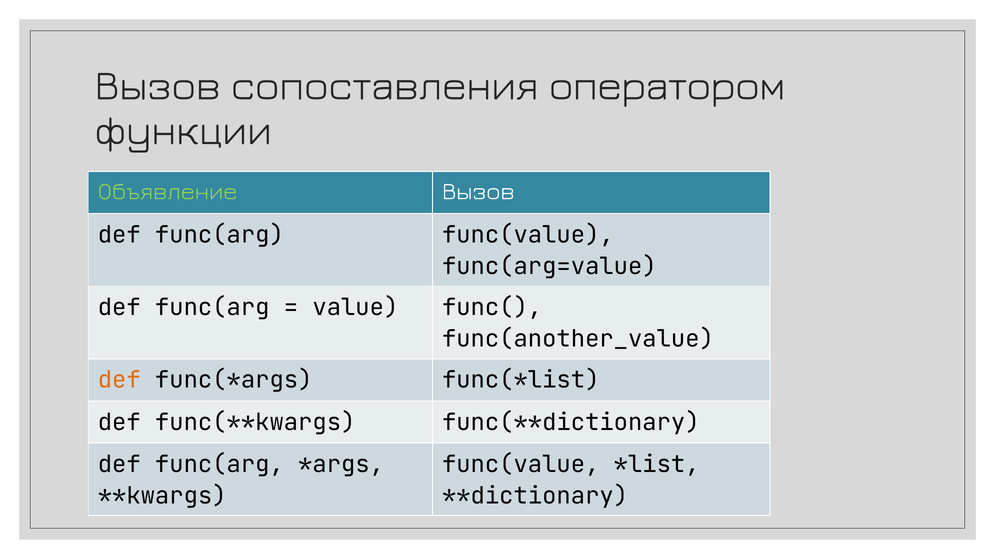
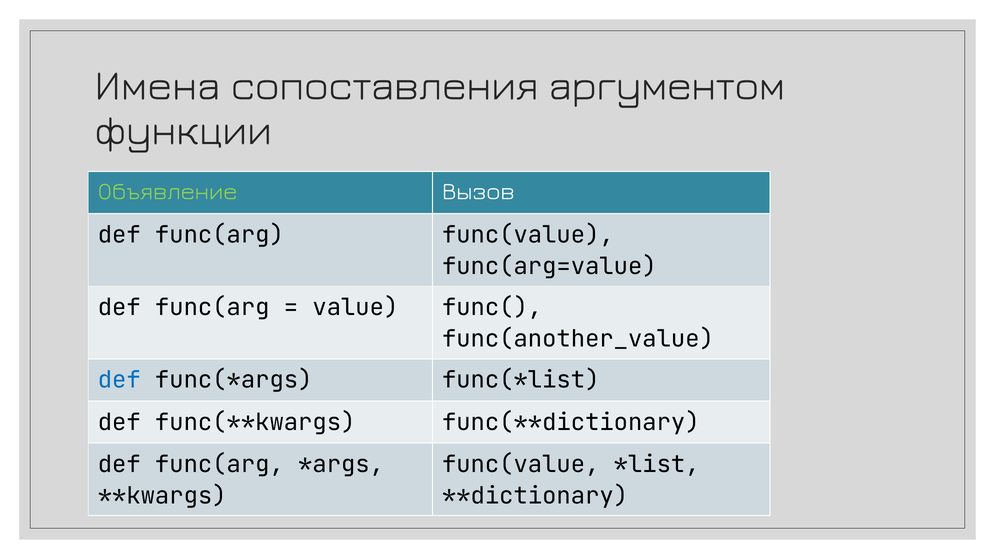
Вызов: Вызов -> Имена (157, 86)
оператором: оператором -> аргументом (667, 86)
def colour: orange -> blue (119, 381)
